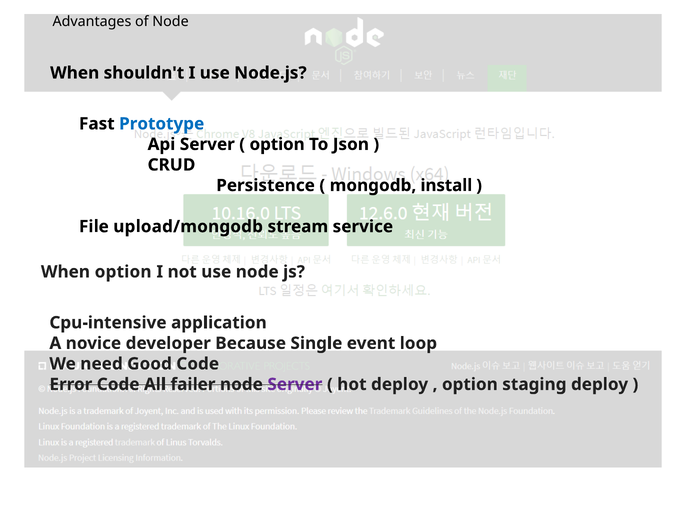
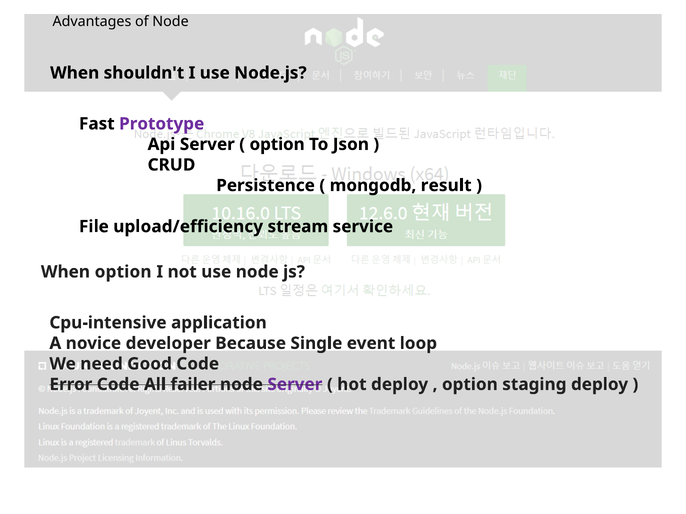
Prototype colour: blue -> purple (162, 124)
install: install -> result (446, 186)
upload/mongodb: upload/mongodb -> upload/efficiency (188, 227)
